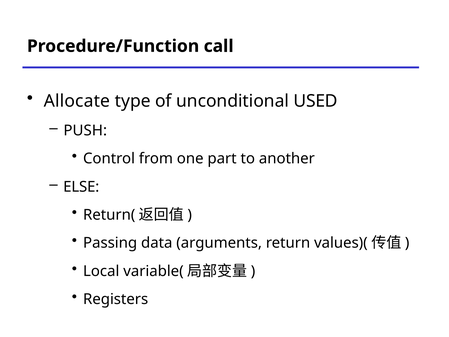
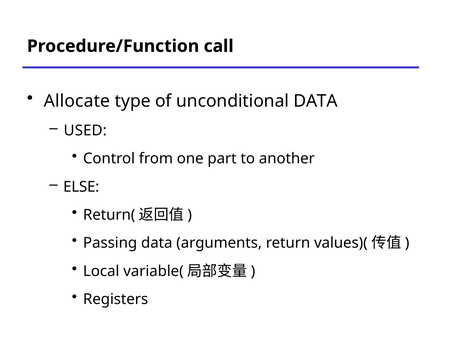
unconditional USED: USED -> DATA (316, 101)
PUSH: PUSH -> USED (85, 130)
